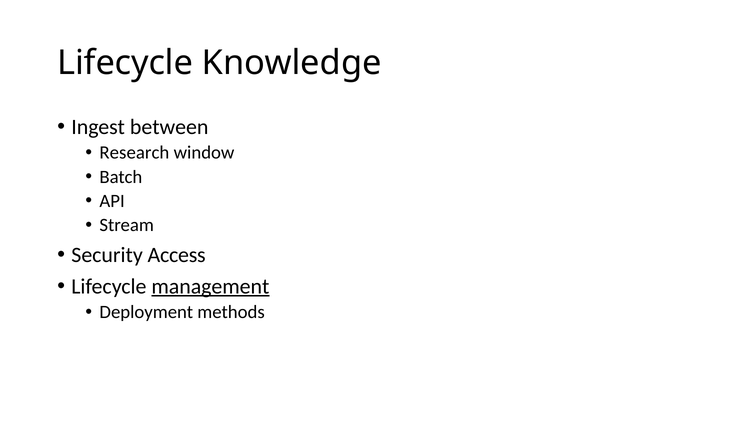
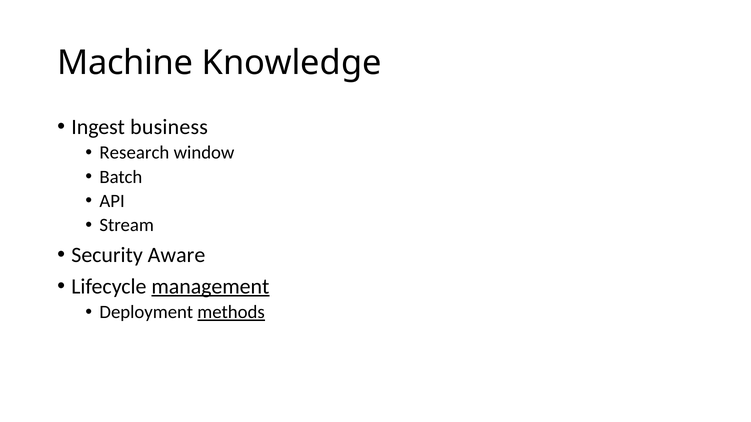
Lifecycle: Lifecycle -> Machine (125, 63)
between: between -> business (169, 127)
Access: Access -> Aware (176, 255)
methods underline: none -> present (231, 313)
